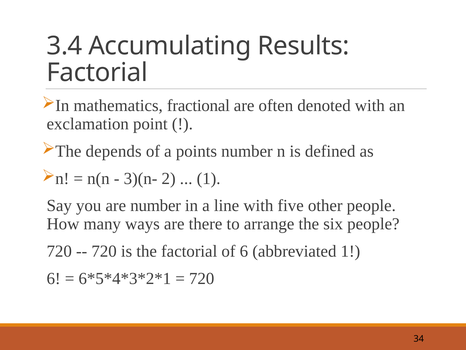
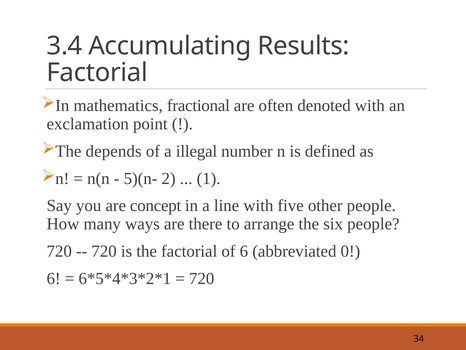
points: points -> illegal (197, 151)
3)(n-: 3)(n- -> 5)(n- (141, 178)
are number: number -> concept (156, 205)
abbreviated 1: 1 -> 0 (350, 251)
